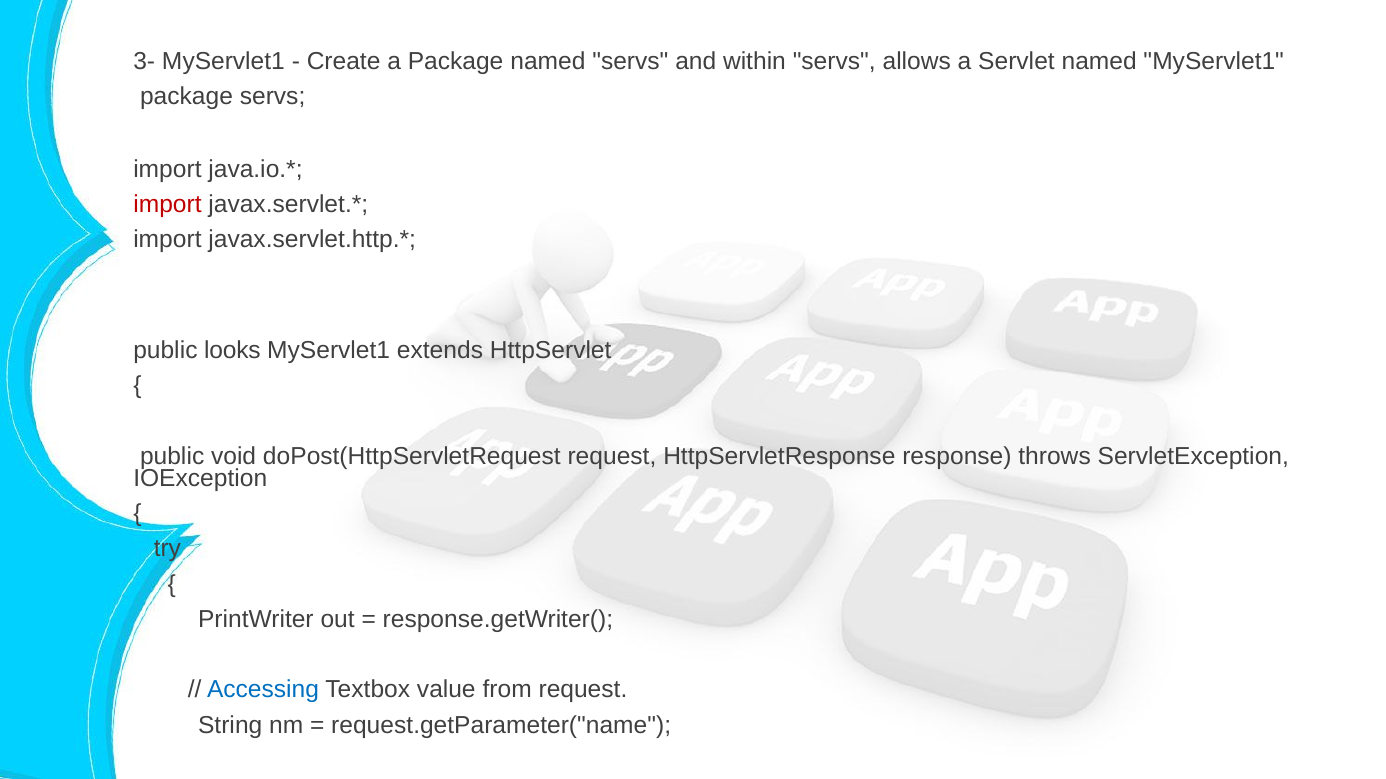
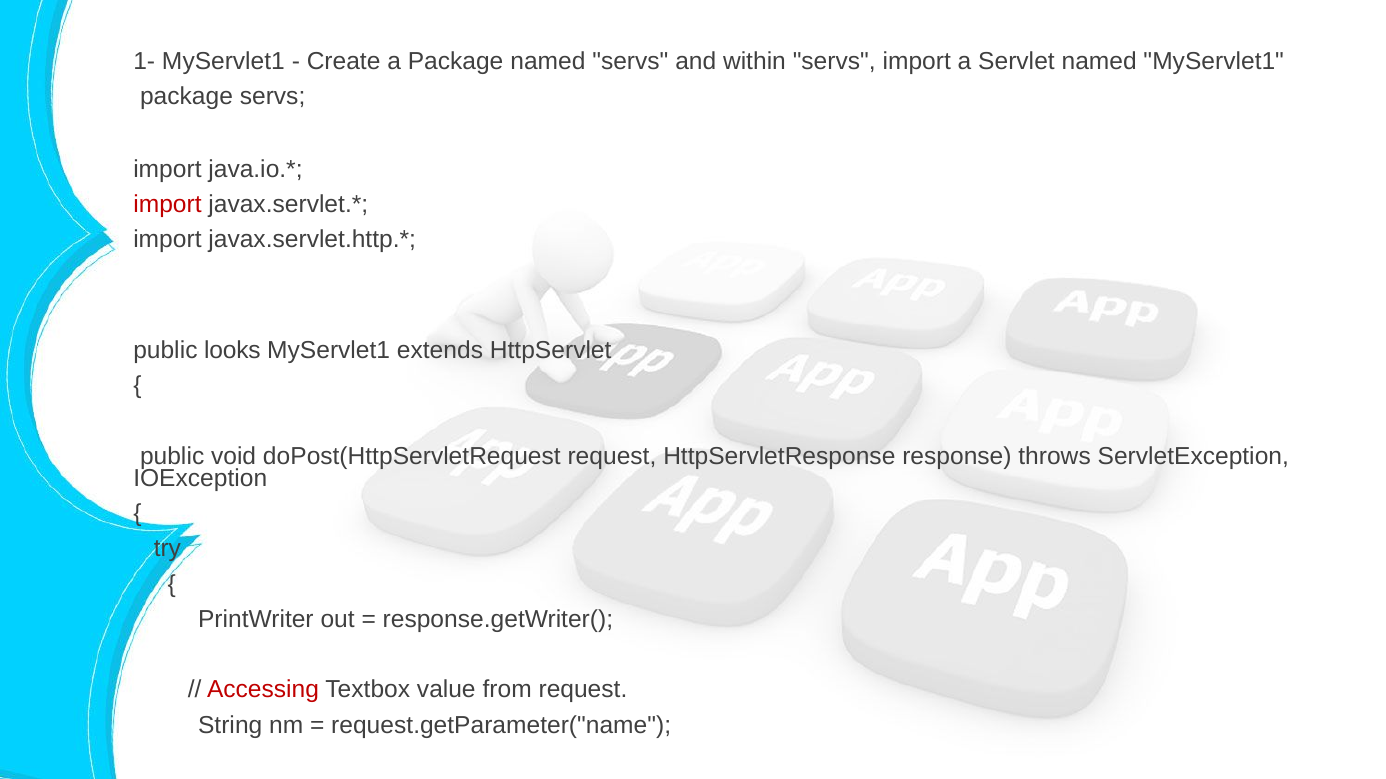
3-: 3- -> 1- (144, 61)
within servs allows: allows -> import (917, 61)
Accessing colour: blue -> red (263, 690)
